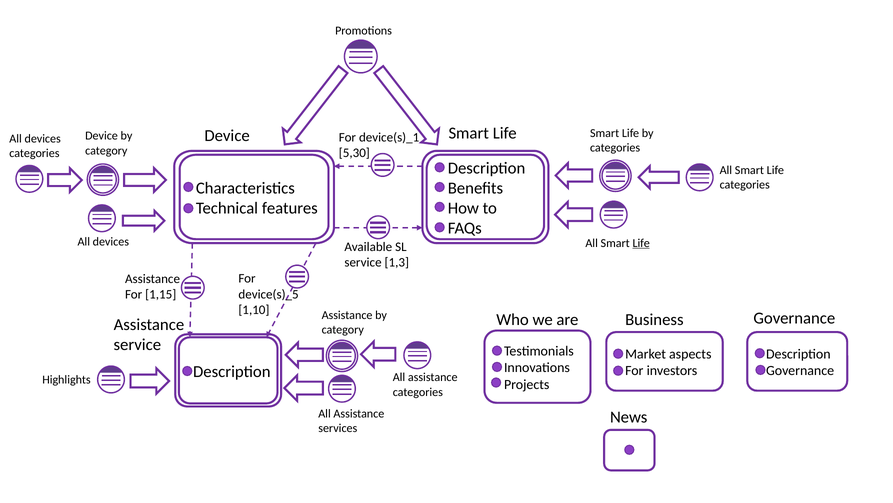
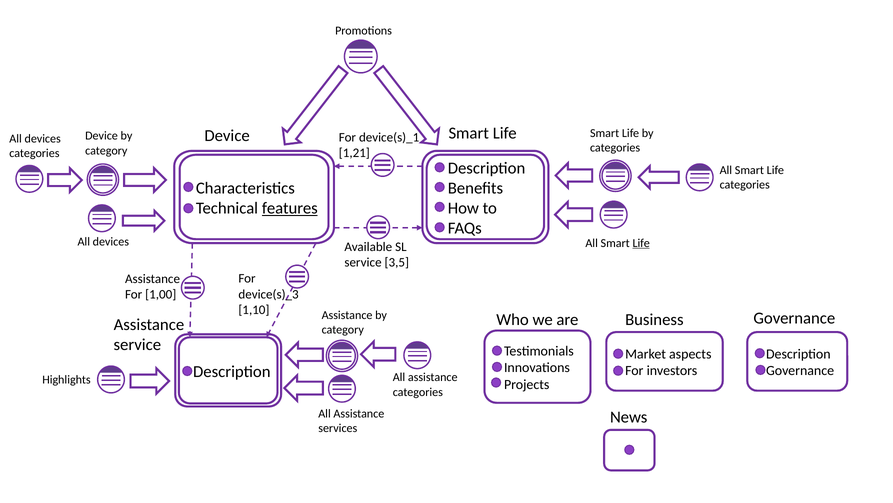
5,30: 5,30 -> 1,21 (354, 153)
features underline: none -> present (290, 208)
1,3: 1,3 -> 3,5 (397, 262)
device(s)_5: device(s)_5 -> device(s)_3 (269, 294)
1,15: 1,15 -> 1,00 (161, 294)
